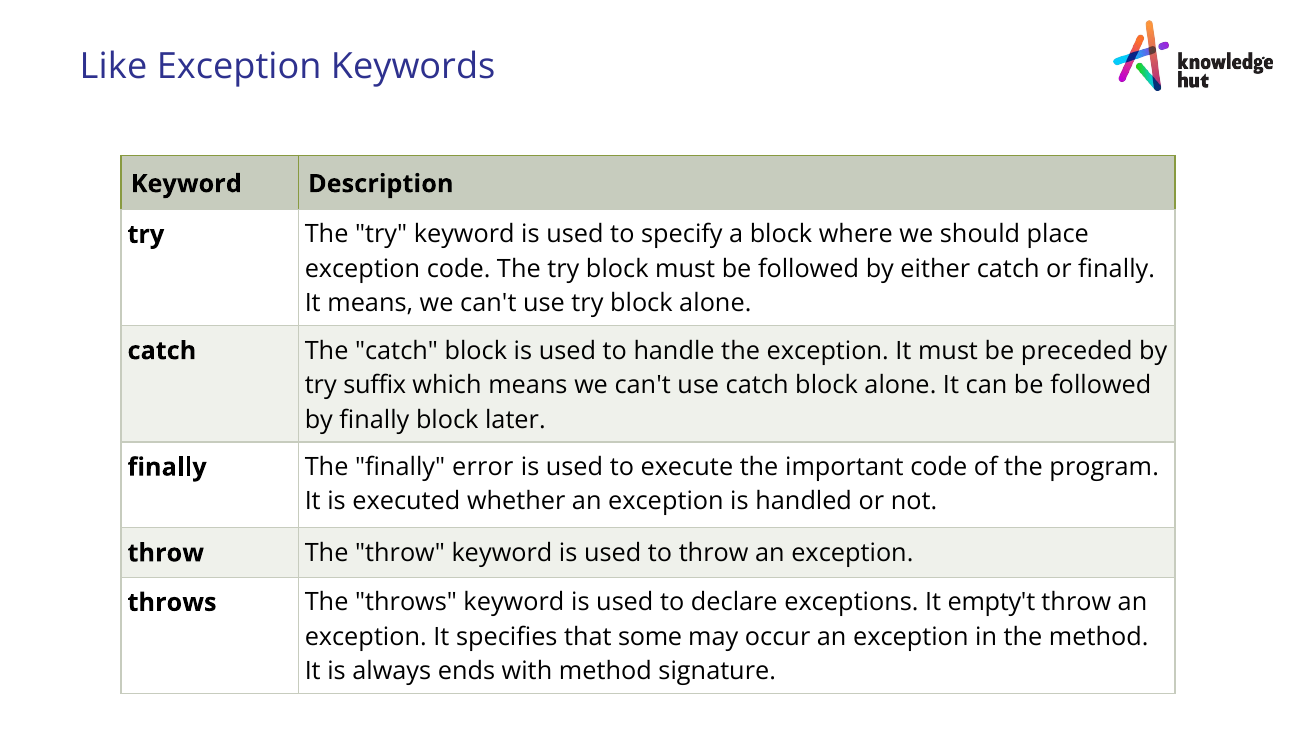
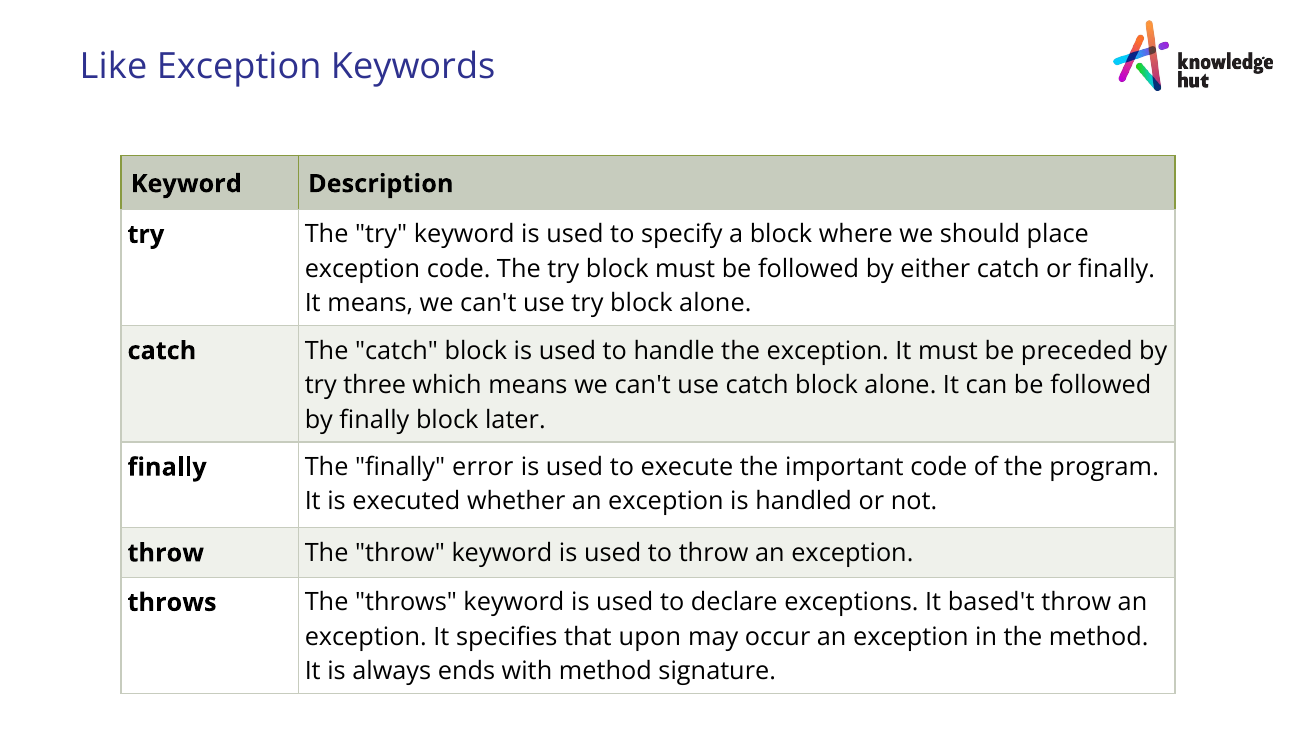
suffix: suffix -> three (375, 385)
empty't: empty't -> based't (991, 603)
some: some -> upon (650, 637)
